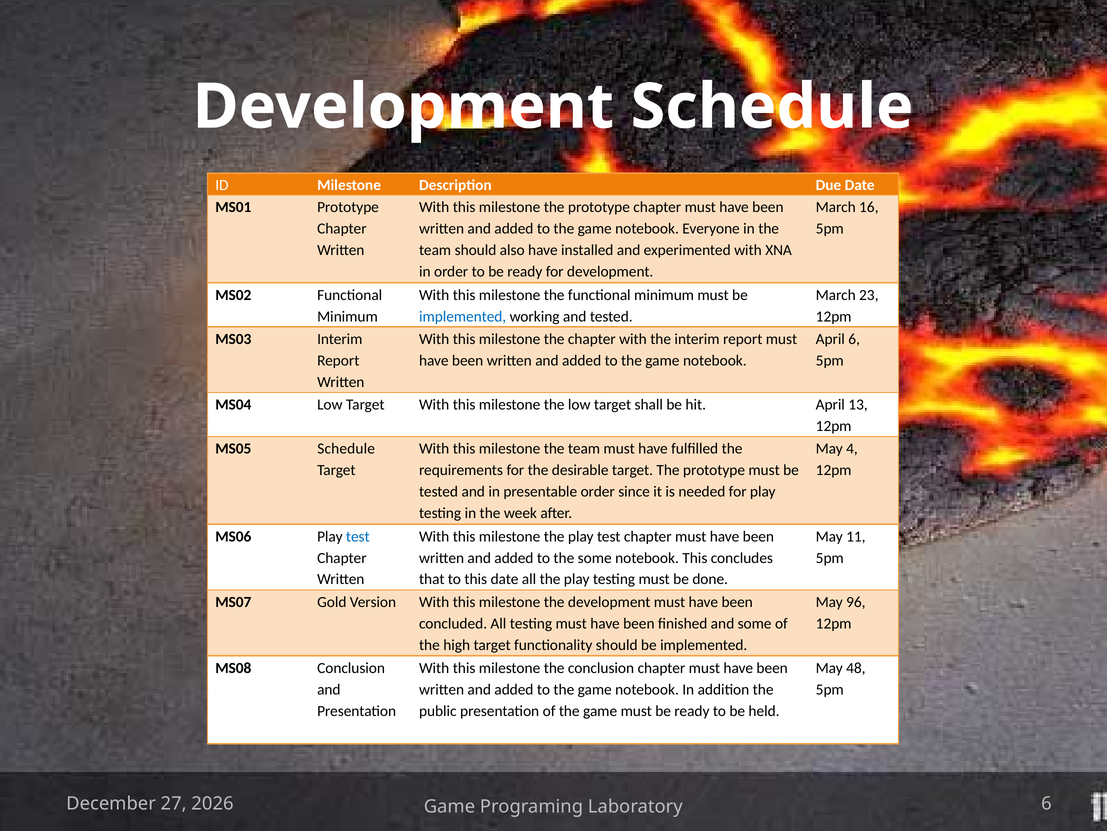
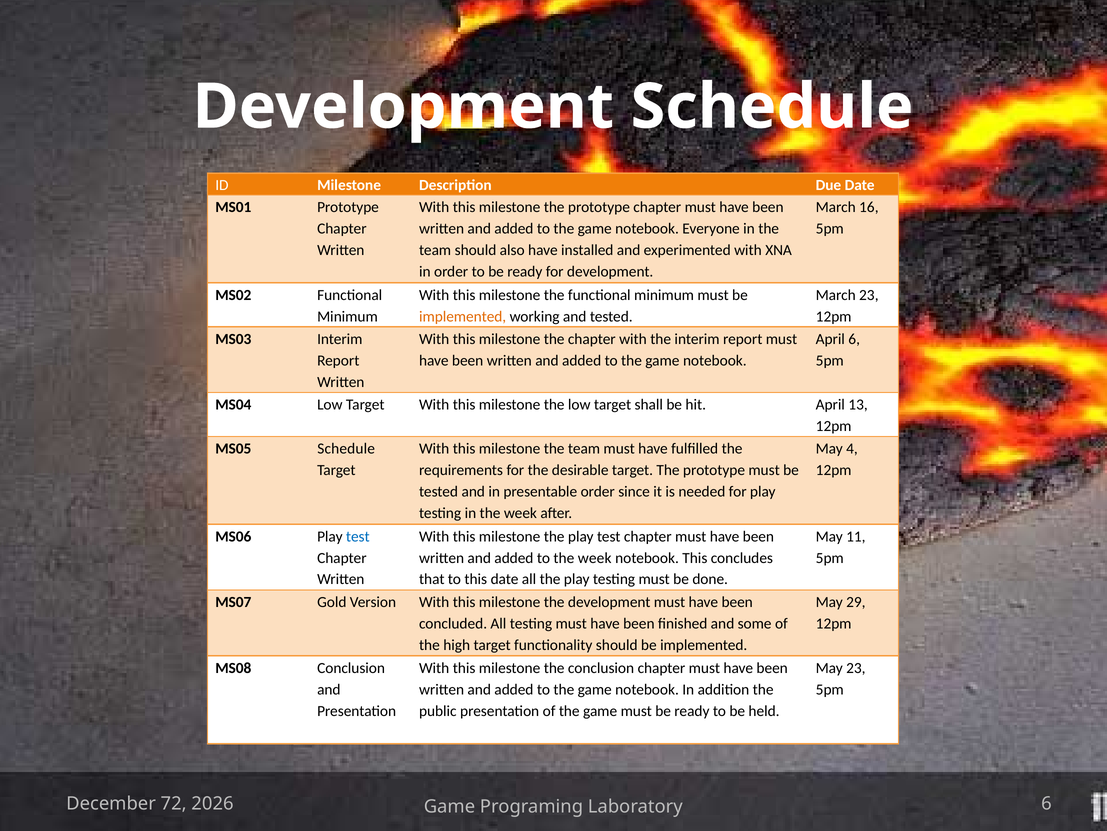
implemented colour: blue -> orange (463, 316)
to the some: some -> week (595, 557)
96: 96 -> 29 (856, 602)
May 48: 48 -> 23 (856, 668)
27: 27 -> 72 (174, 803)
